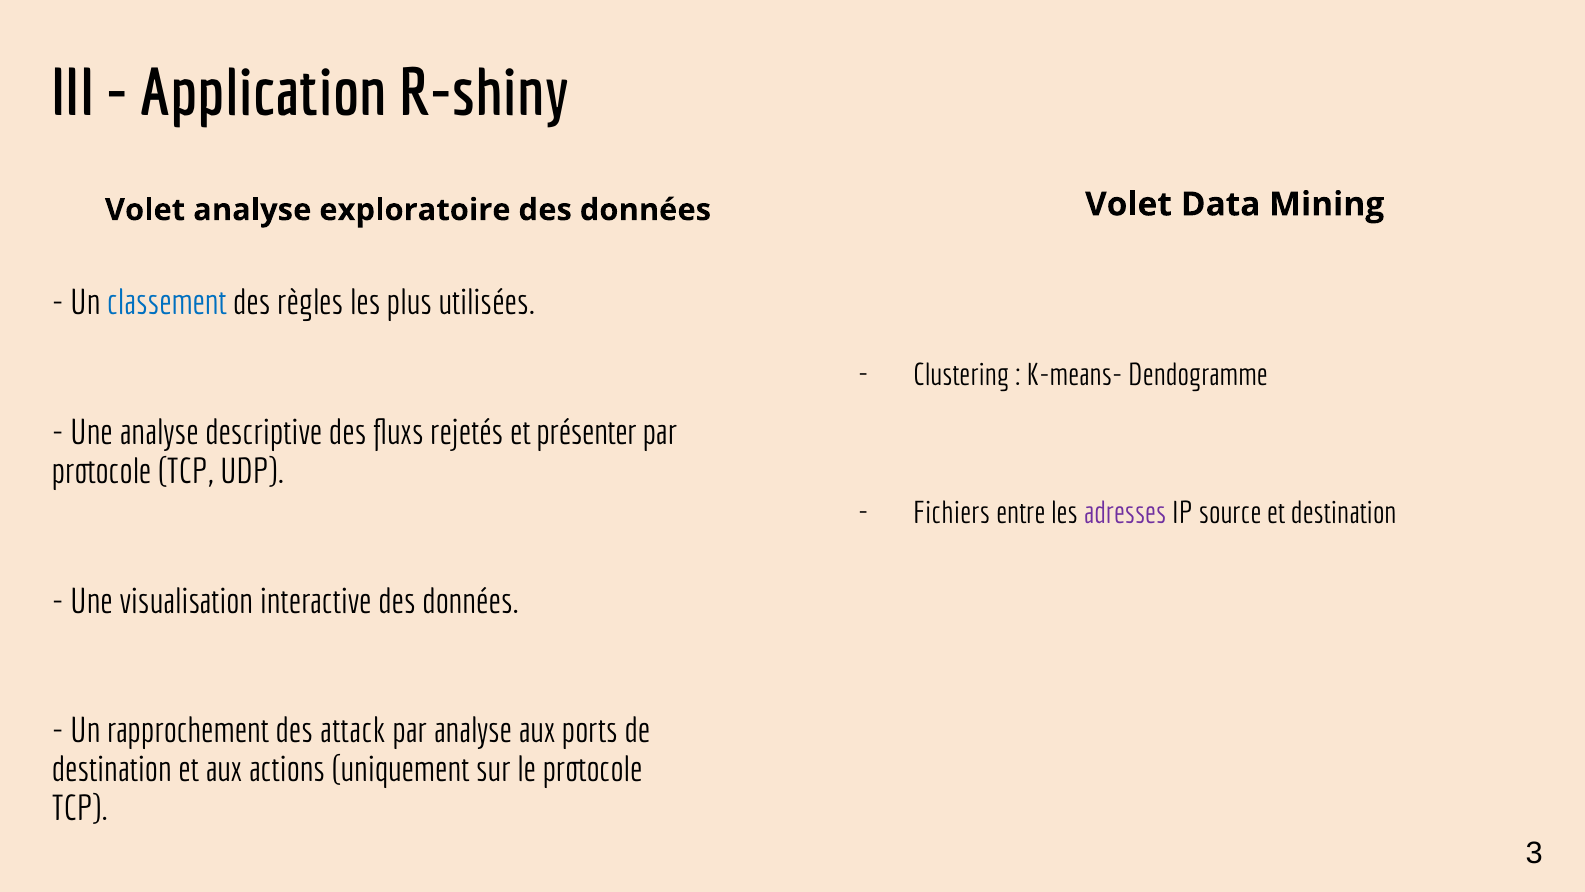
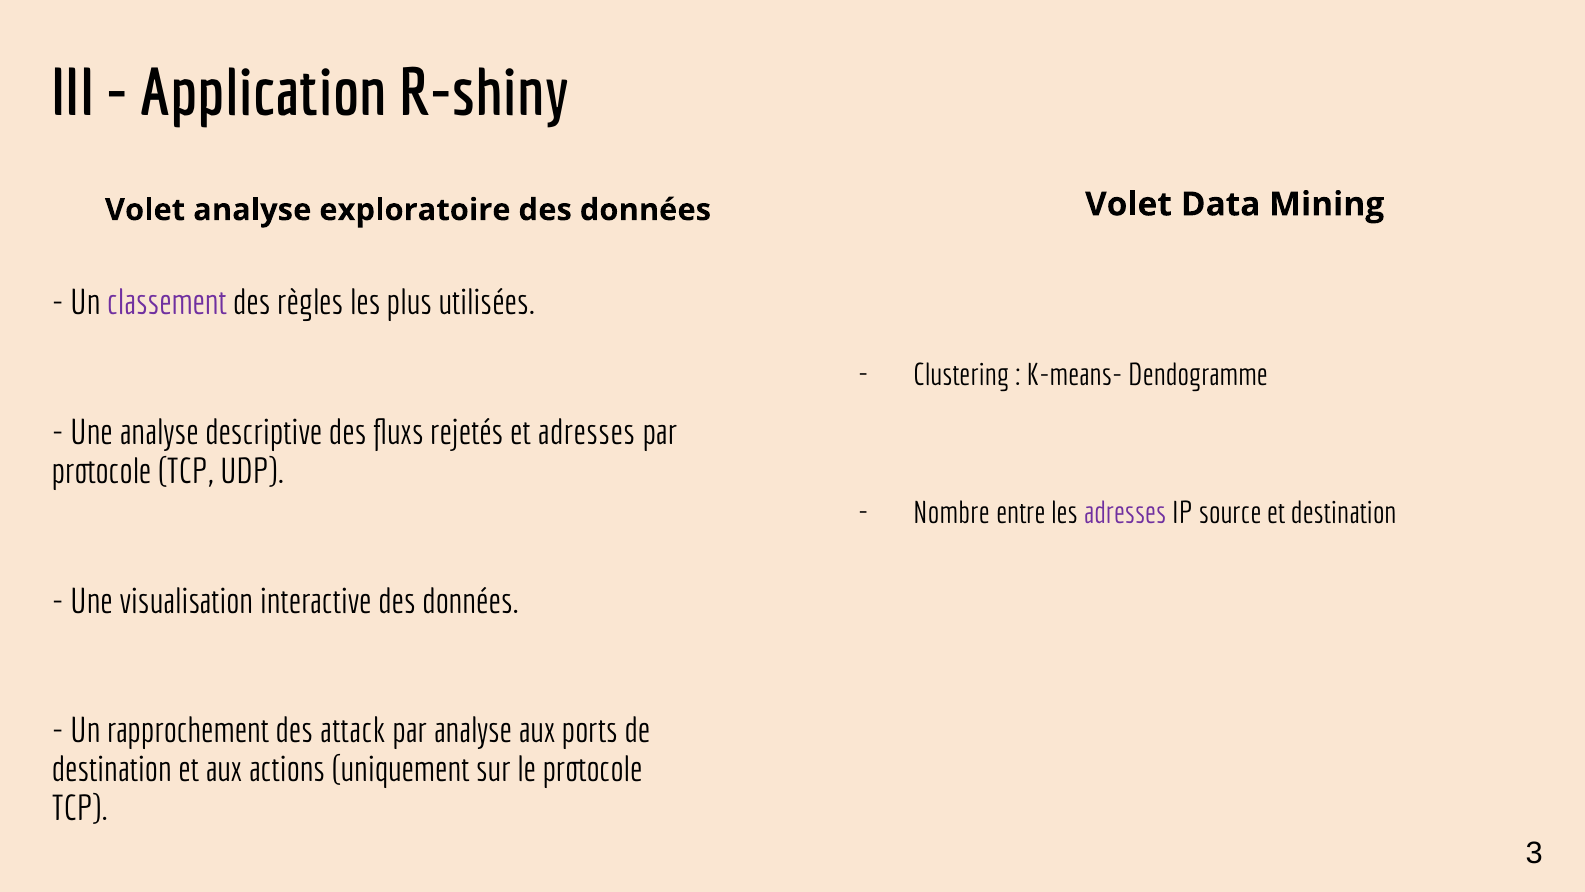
classement colour: blue -> purple (167, 303)
et présenter: présenter -> adresses (586, 433)
Fichiers: Fichiers -> Nombre (952, 513)
